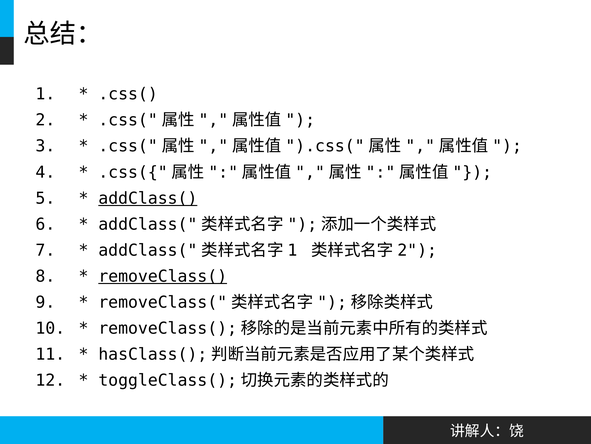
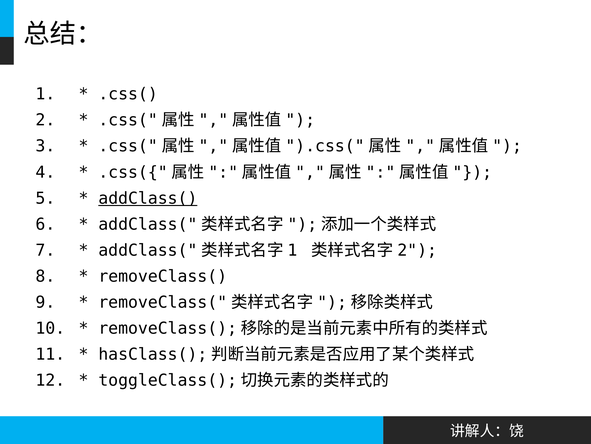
removeClass( underline: present -> none (163, 276)
